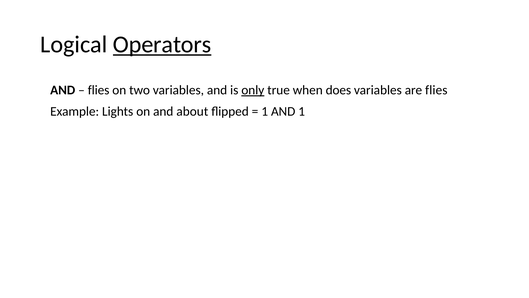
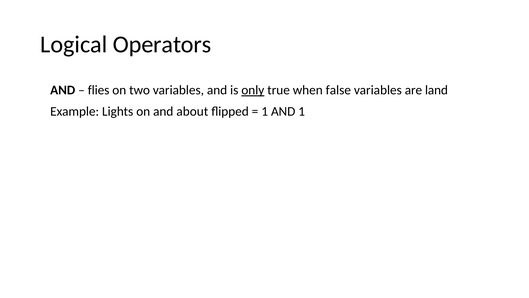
Operators underline: present -> none (162, 44)
does: does -> false (338, 90)
are flies: flies -> land (436, 90)
